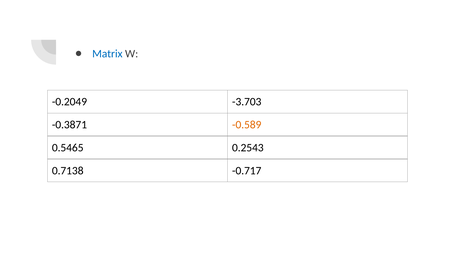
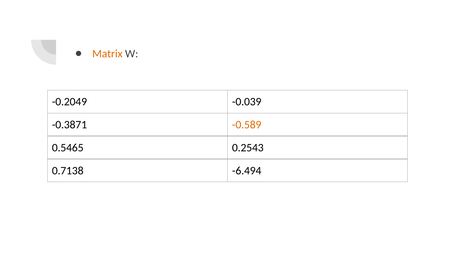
Matrix colour: blue -> orange (107, 54)
-3.703: -3.703 -> -0.039 (247, 102)
-0.717: -0.717 -> -6.494 (247, 171)
